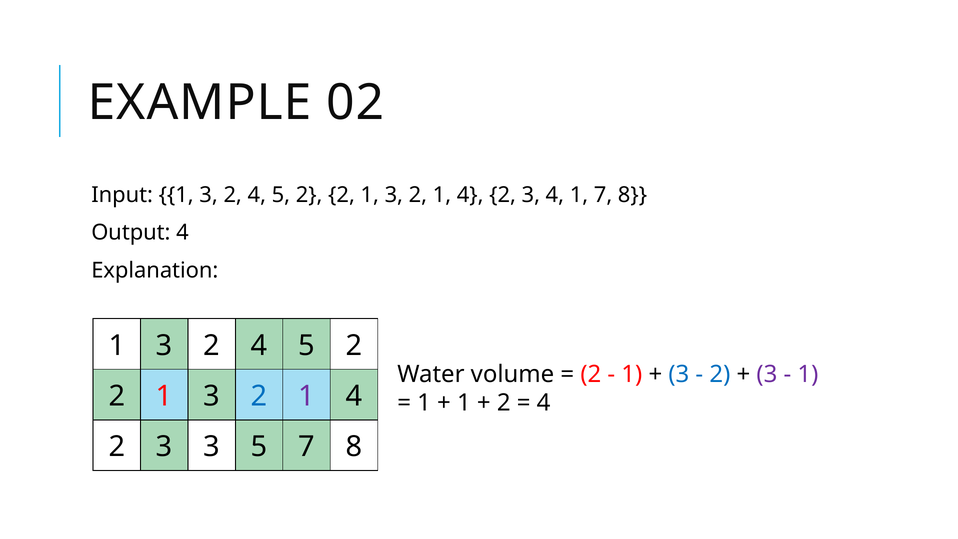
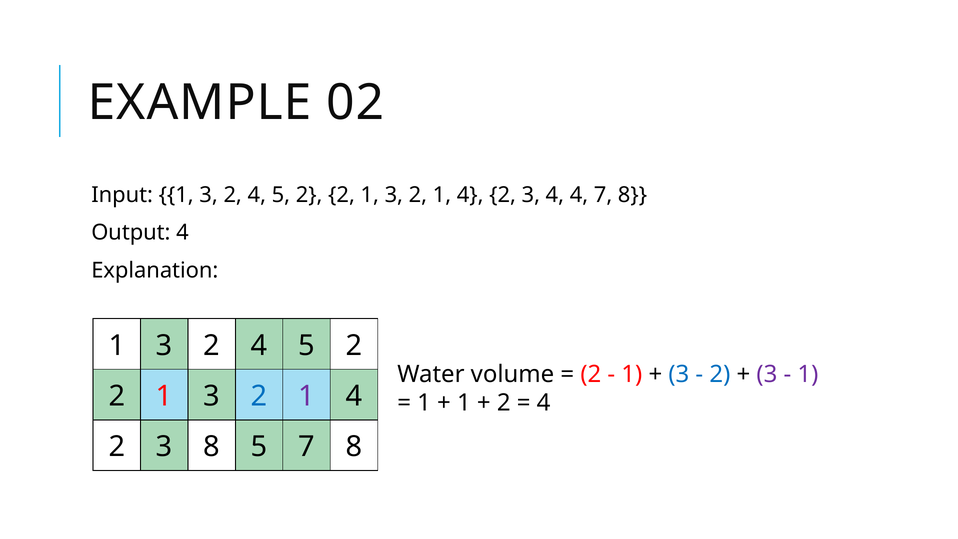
4 1: 1 -> 4 (579, 195)
3 3: 3 -> 8 (212, 447)
